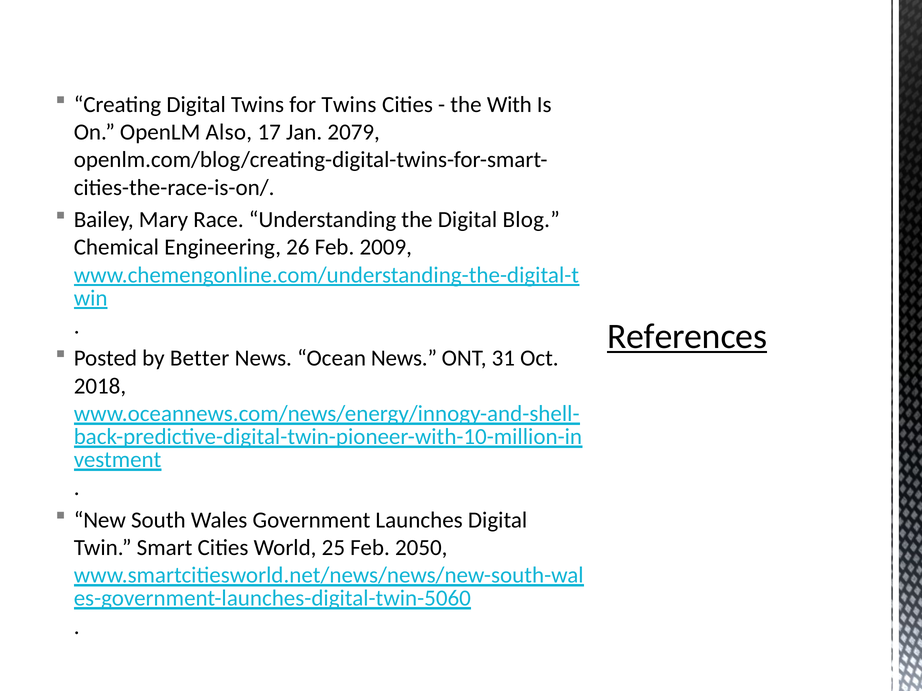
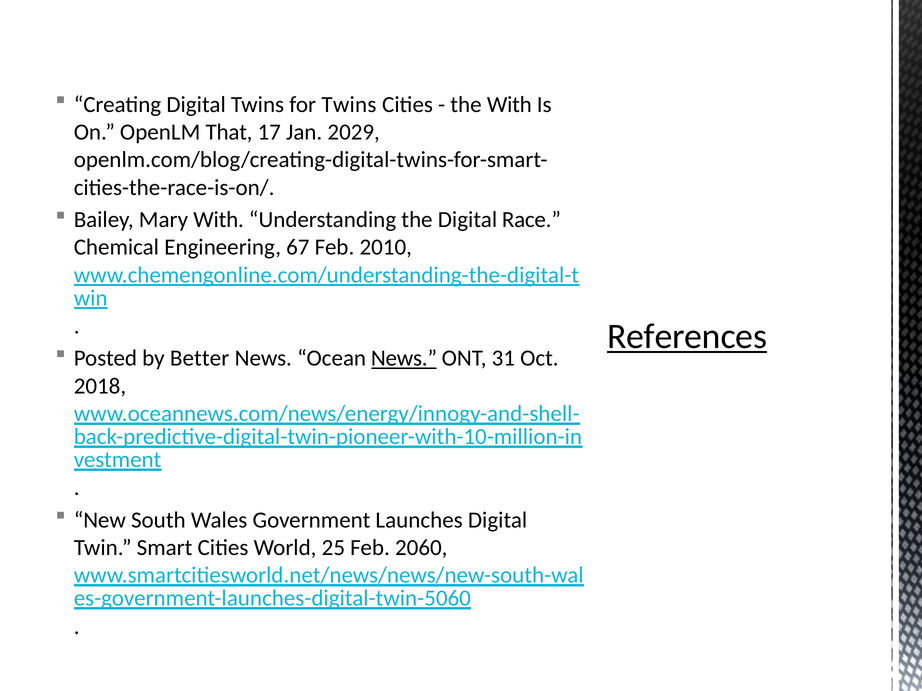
Also: Also -> That (229, 132)
2079: 2079 -> 2029 (354, 132)
Mary Race: Race -> With (219, 220)
Blog: Blog -> Race (531, 220)
26: 26 -> 67 (298, 248)
2009: 2009 -> 2010 (386, 248)
News underline: none -> present (404, 359)
2050: 2050 -> 2060 (421, 548)
